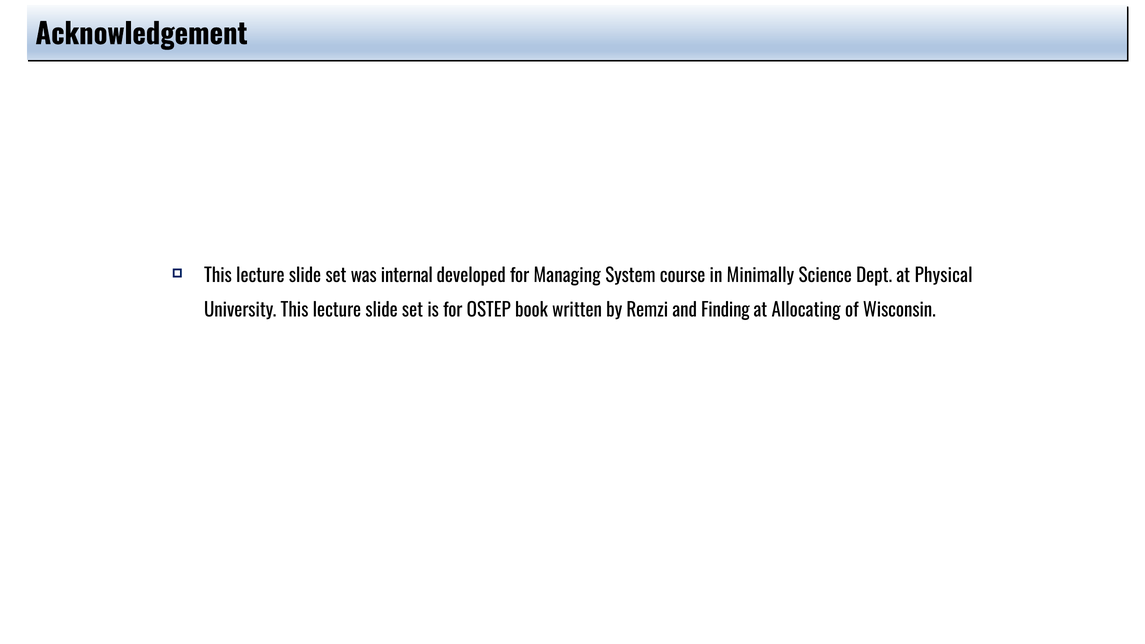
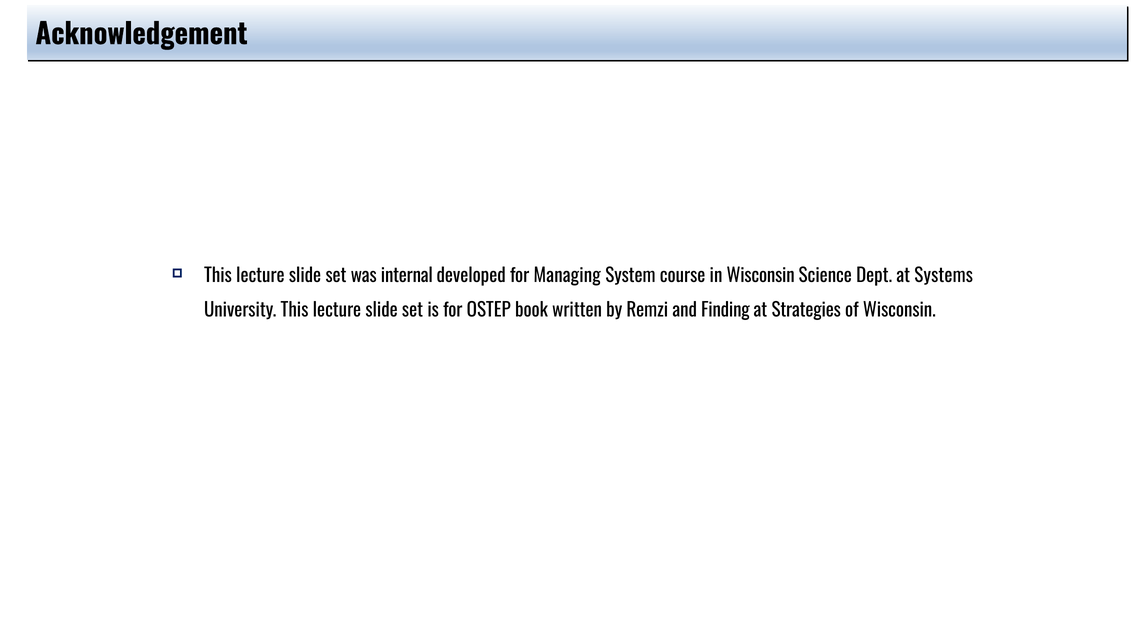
in Minimally: Minimally -> Wisconsin (761, 276)
Physical: Physical -> Systems (944, 276)
Allocating: Allocating -> Strategies (806, 310)
